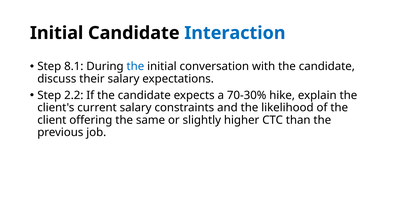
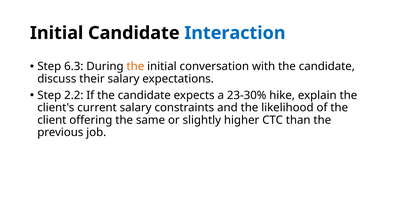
8.1: 8.1 -> 6.3 (74, 66)
the colour: blue -> orange (135, 66)
70-30%: 70-30% -> 23-30% (247, 95)
